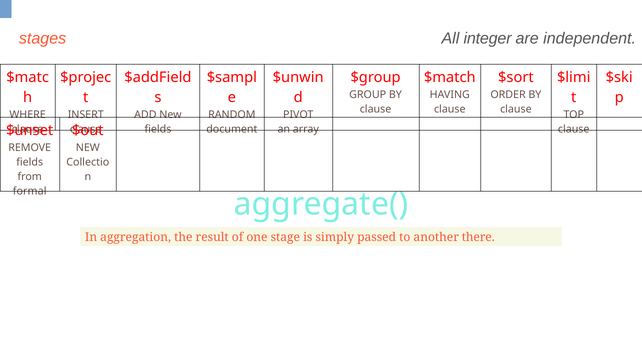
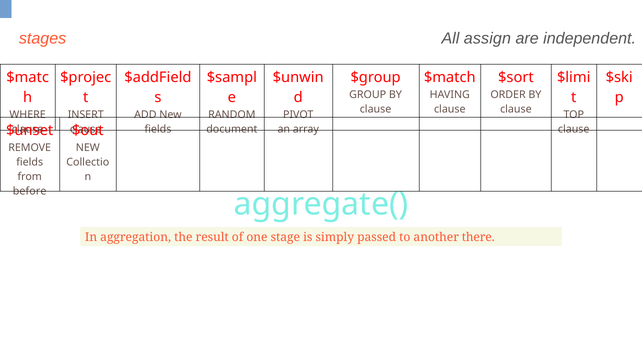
integer: integer -> assign (487, 38)
formal: formal -> before (30, 191)
